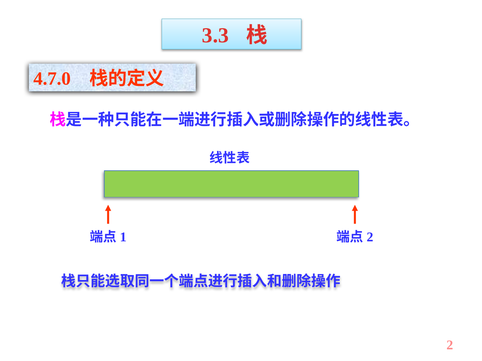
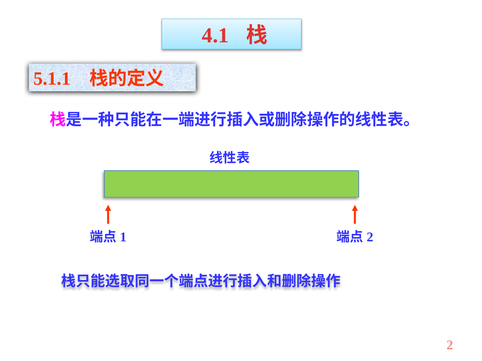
3.3: 3.3 -> 4.1 (215, 36)
4.7.0: 4.7.0 -> 5.1.1 (52, 79)
